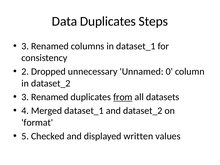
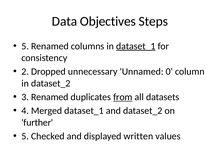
Data Duplicates: Duplicates -> Objectives (108, 21)
3: 3 -> 5 (25, 46)
dataset_1 underline: none -> present (136, 46)
format: format -> further (37, 122)
